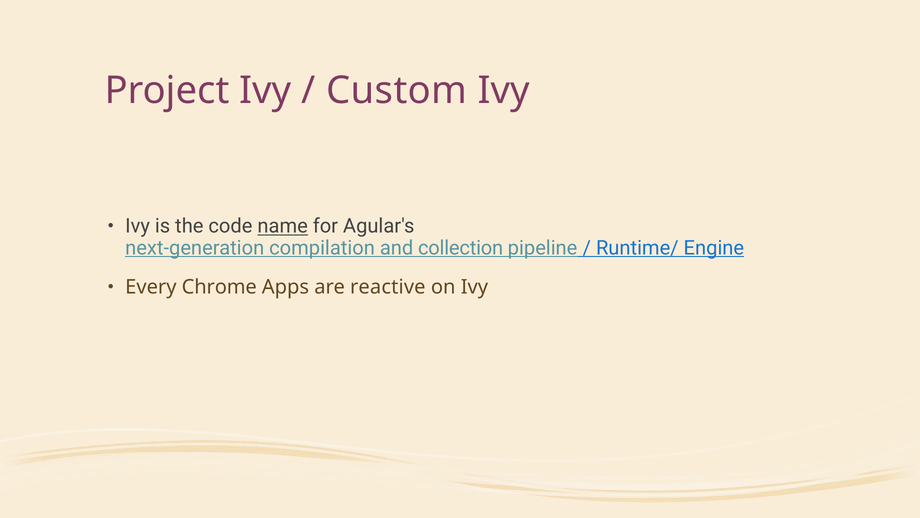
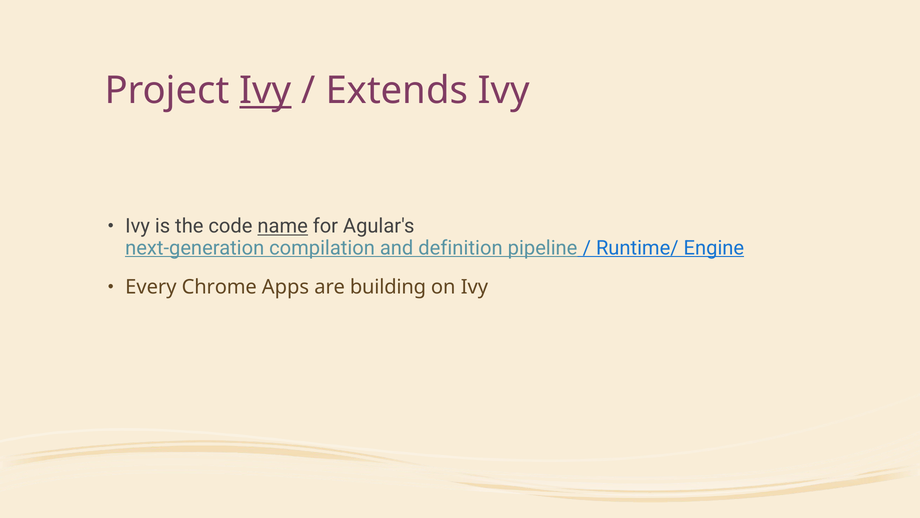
Ivy underline: none -> present (265, 91)
Custom: Custom -> Extends (397, 91)
collection: collection -> definition (460, 248)
reactive: reactive -> building (388, 287)
